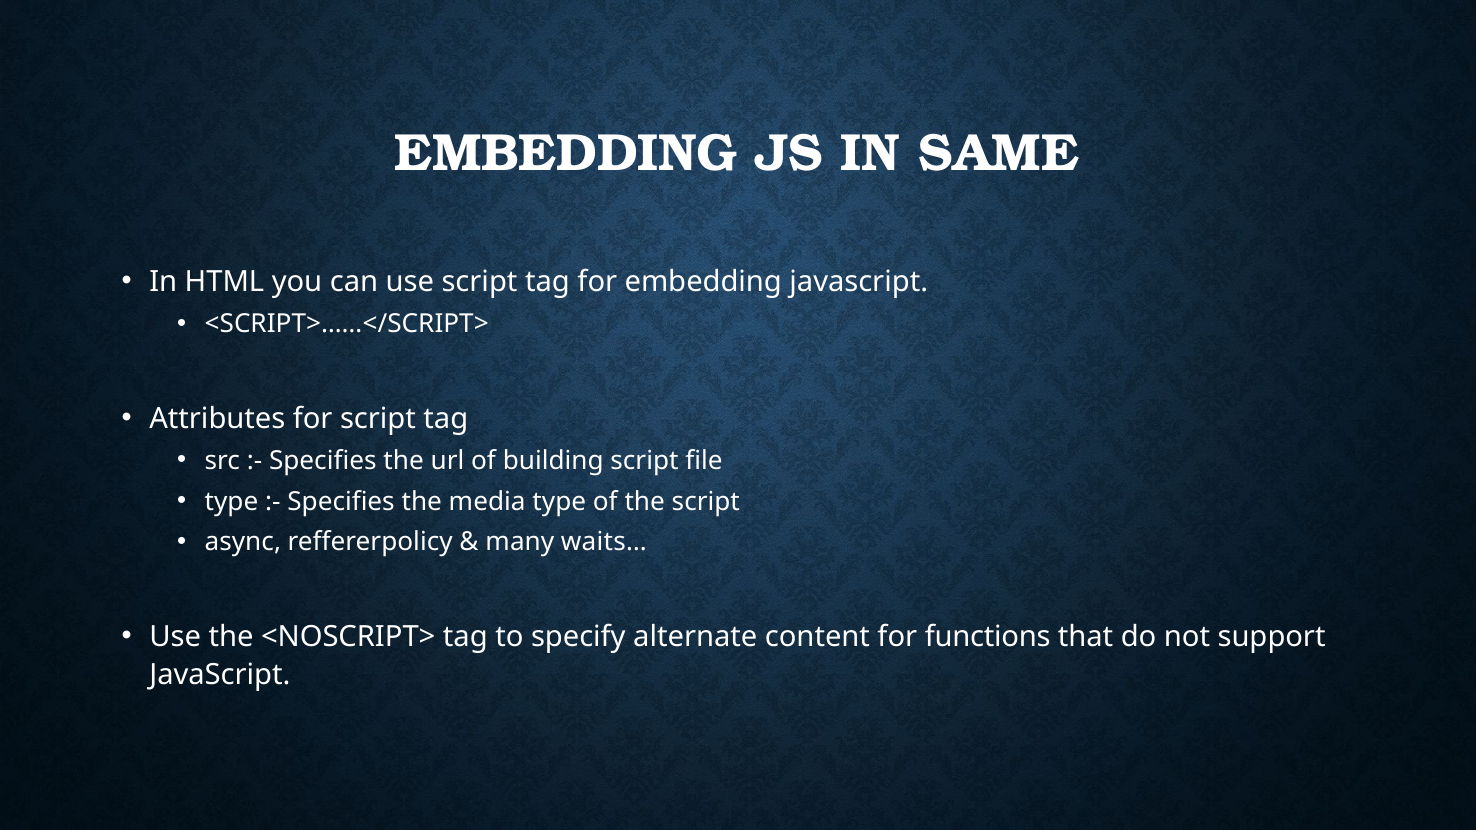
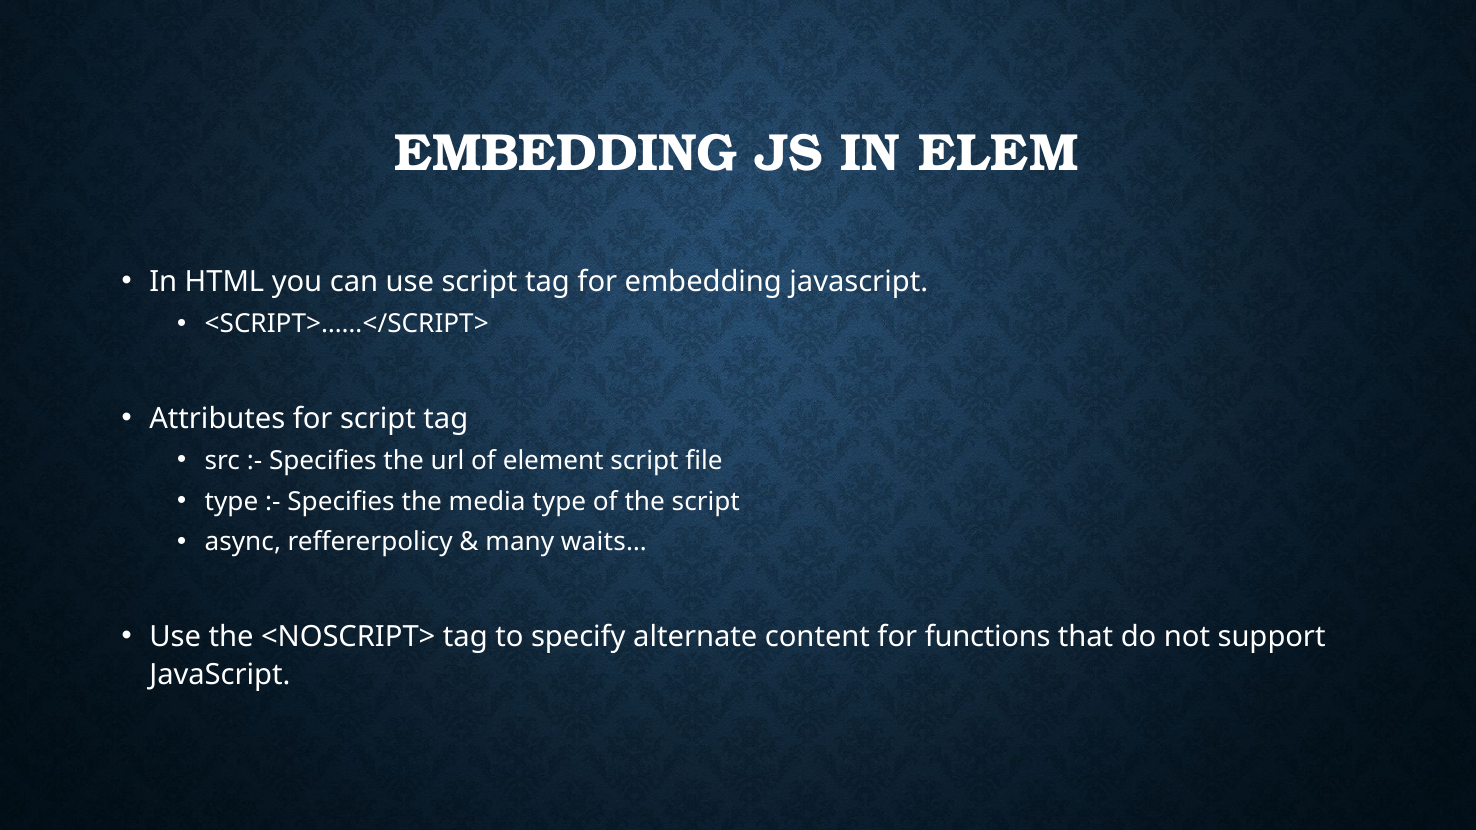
SAME: SAME -> ELEM (998, 154)
building: building -> element (553, 461)
